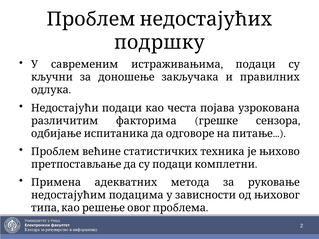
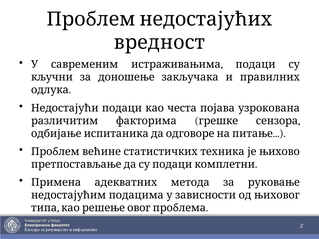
подршку: подршку -> вредност (159, 43)
